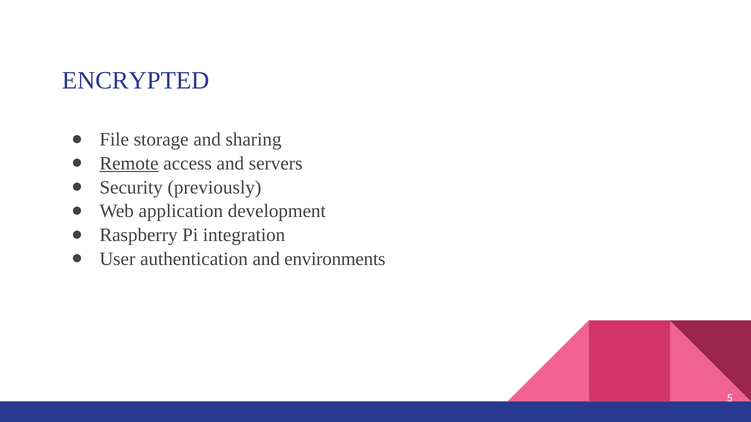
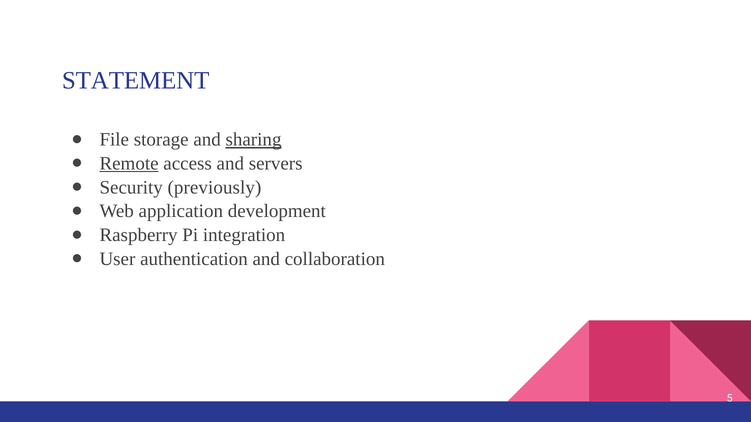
ENCRYPTED: ENCRYPTED -> STATEMENT (136, 81)
sharing underline: none -> present (254, 140)
environments: environments -> collaboration (335, 259)
